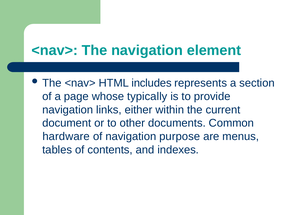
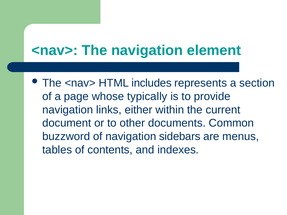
hardware: hardware -> buzzword (66, 137)
purpose: purpose -> sidebars (180, 137)
